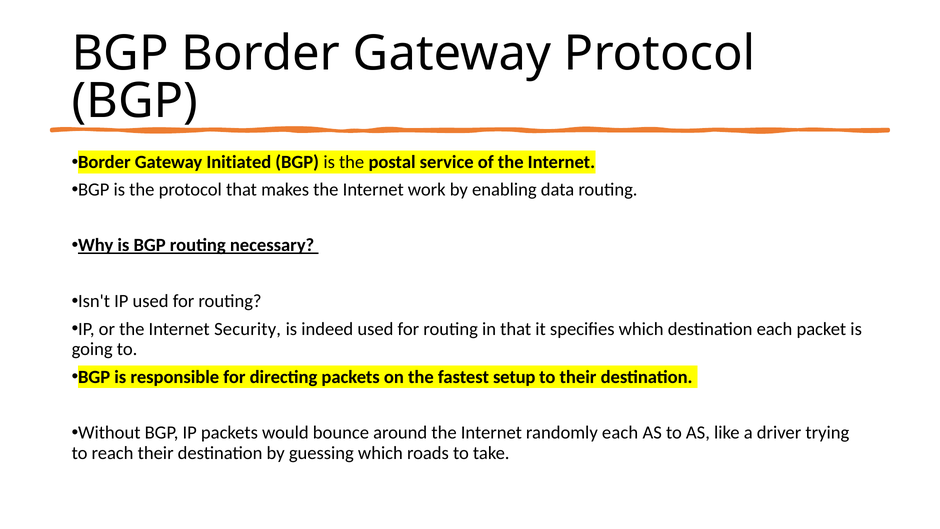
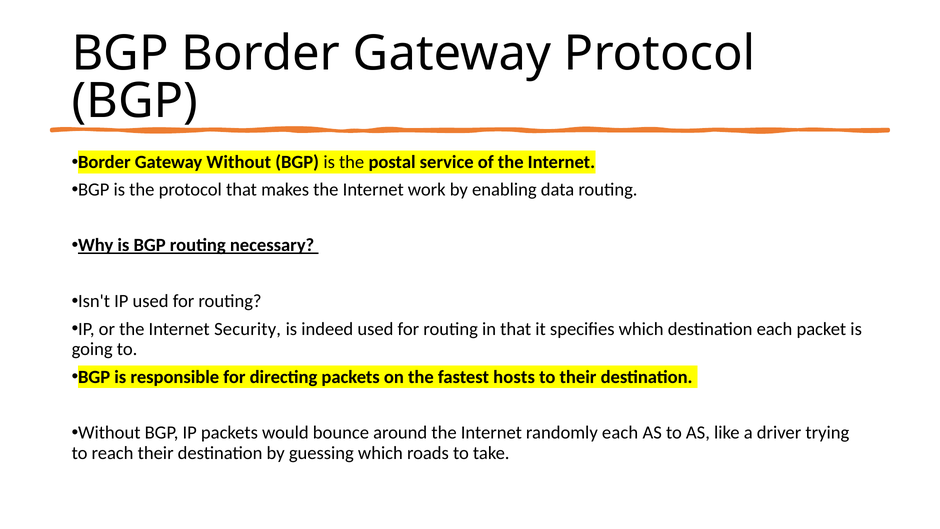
Gateway Initiated: Initiated -> Without (239, 162)
setup: setup -> hosts (514, 377)
